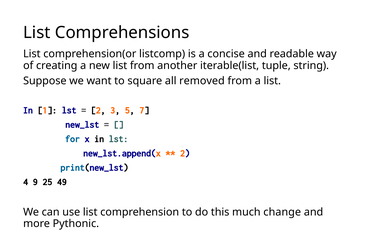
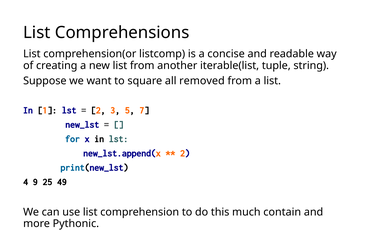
change: change -> contain (282, 212)
